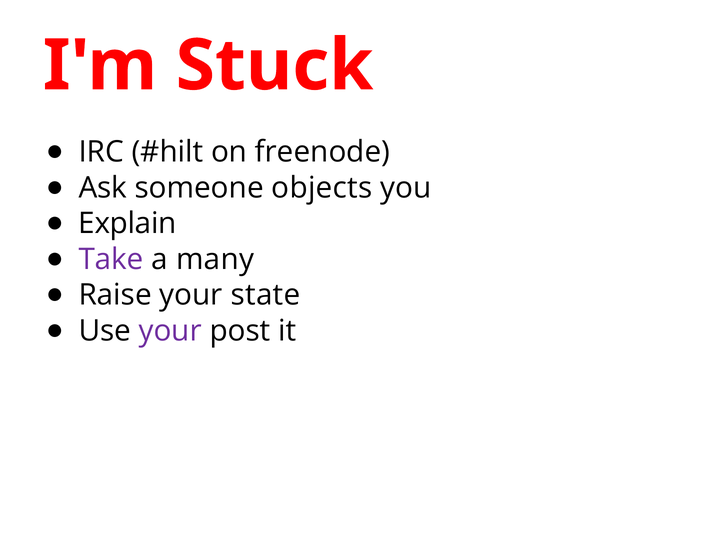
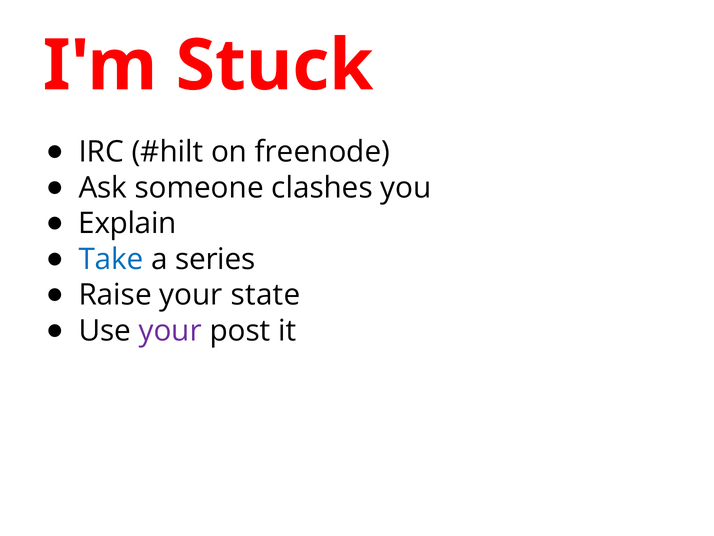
objects: objects -> clashes (322, 188)
Take colour: purple -> blue (111, 259)
many: many -> series (215, 259)
